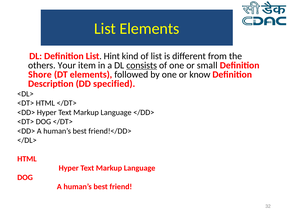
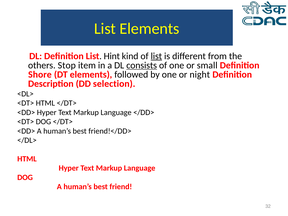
list underline: none -> present (156, 56)
Your: Your -> Stop (67, 65)
know: know -> night (200, 74)
specified: specified -> selection (114, 84)
